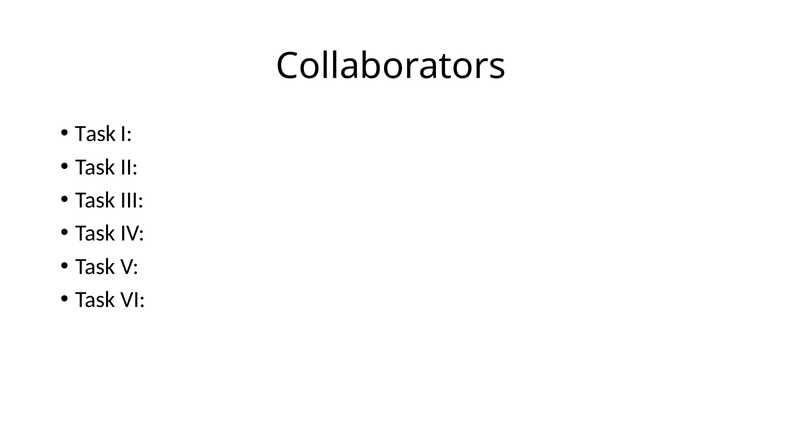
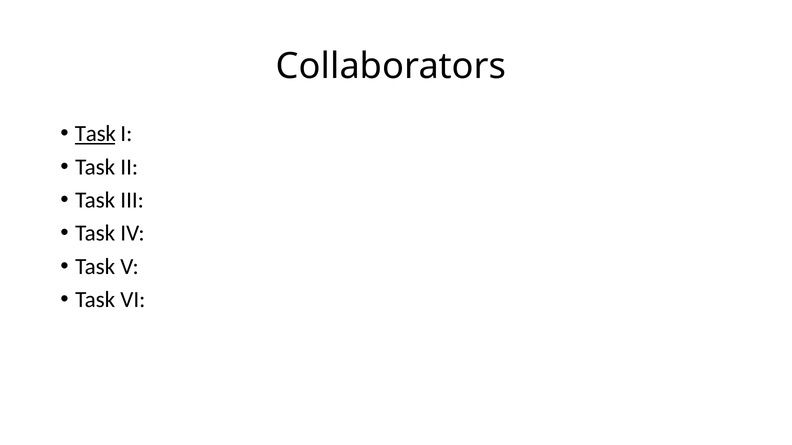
Task underline: none -> present (95, 134)
